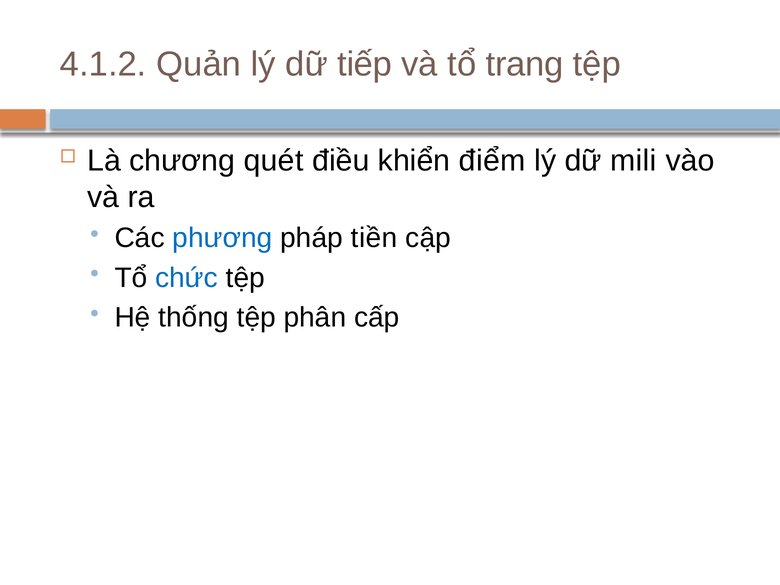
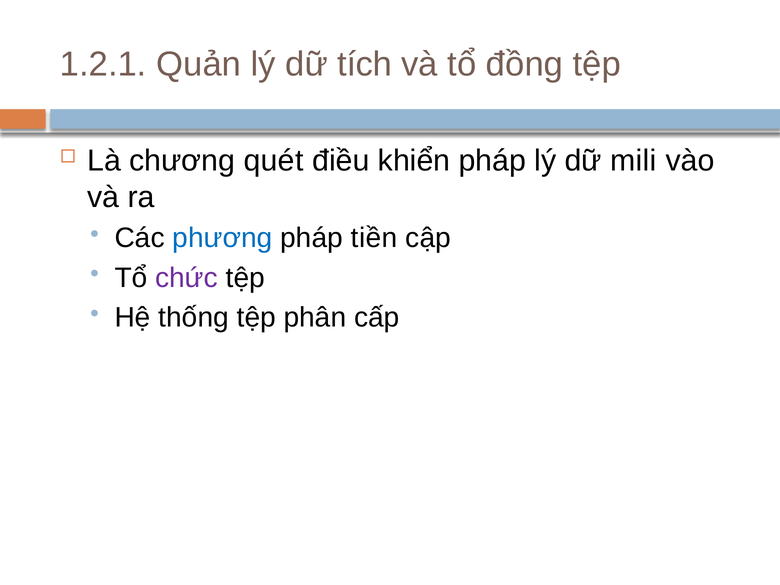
4.1.2: 4.1.2 -> 1.2.1 (103, 64)
tiếp: tiếp -> tích (365, 64)
trang: trang -> đồng (524, 64)
khiển điểm: điểm -> pháp (492, 161)
chức colour: blue -> purple (187, 278)
